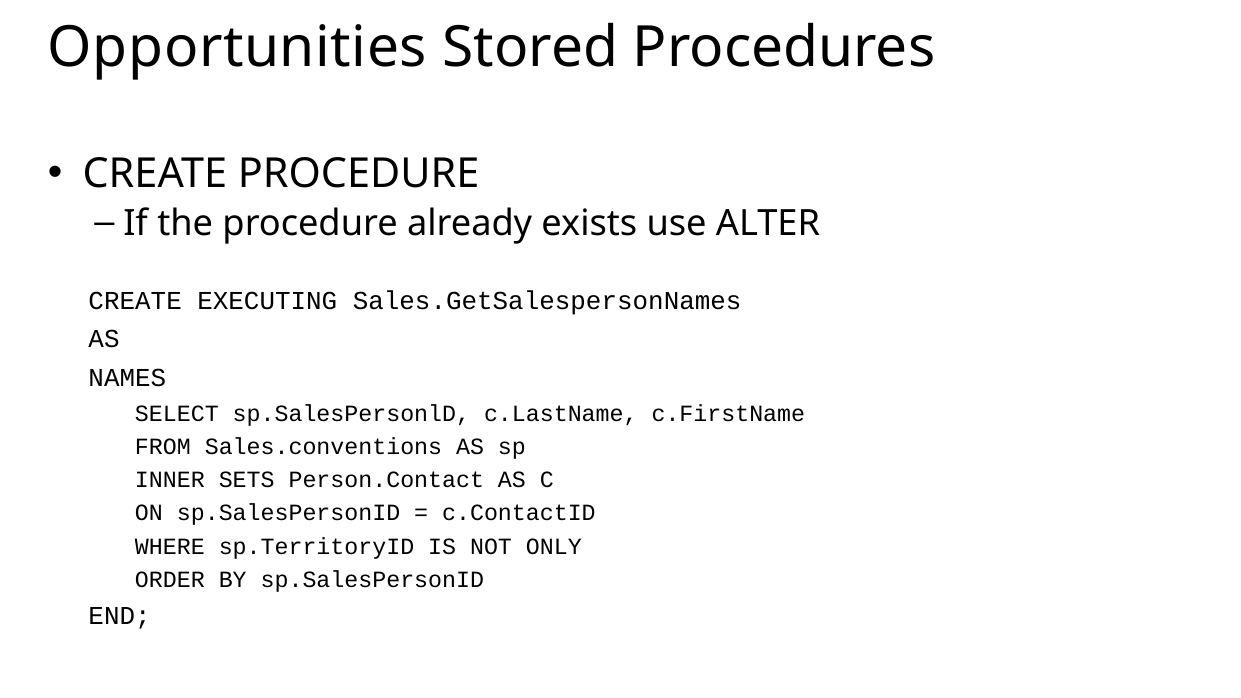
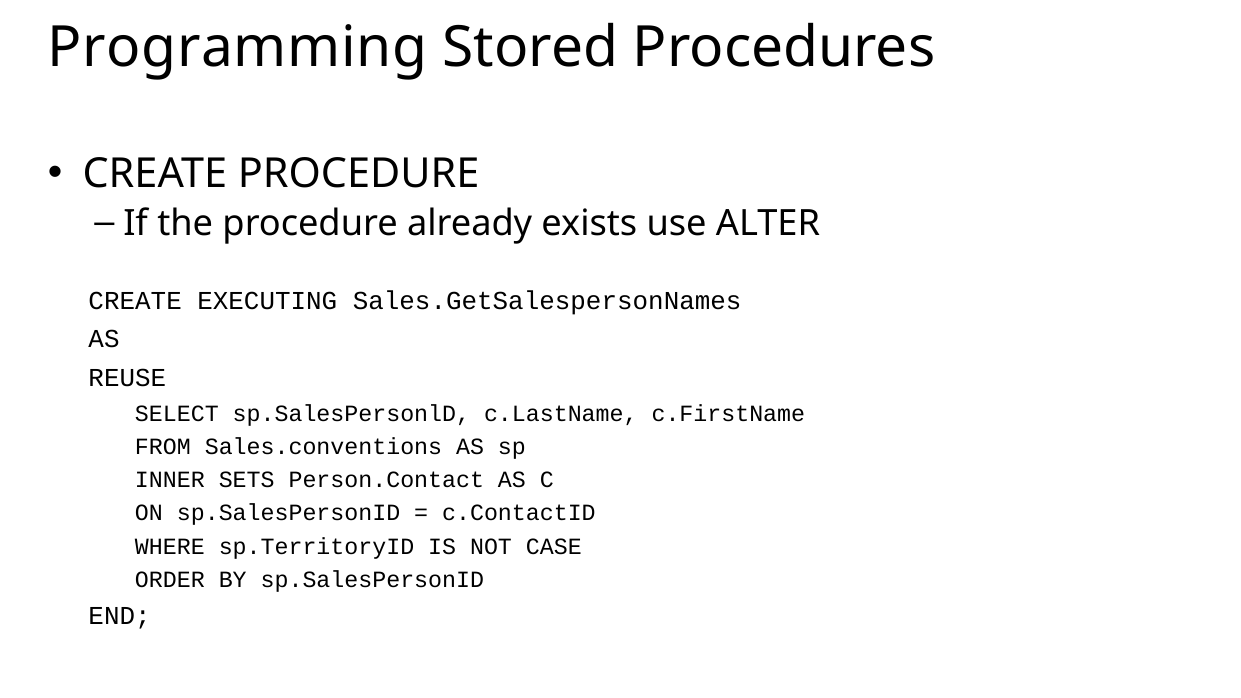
Opportunities: Opportunities -> Programming (238, 48)
NAMES: NAMES -> REUSE (127, 378)
ONLY: ONLY -> CASE (554, 546)
